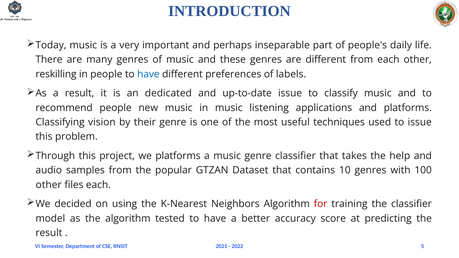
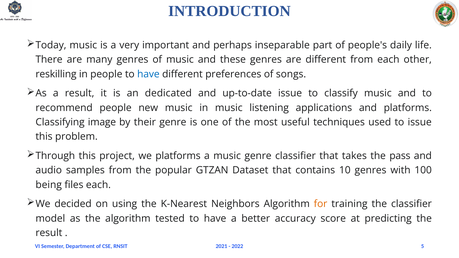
labels: labels -> songs (291, 74)
vision: vision -> image (102, 122)
help: help -> pass (400, 156)
other: other -> being (49, 185)
for colour: red -> orange (321, 204)
